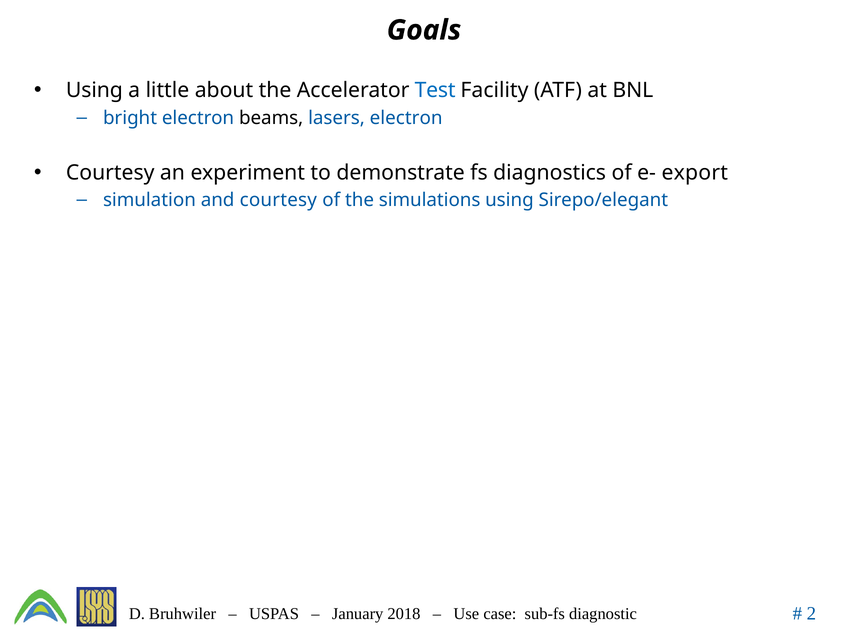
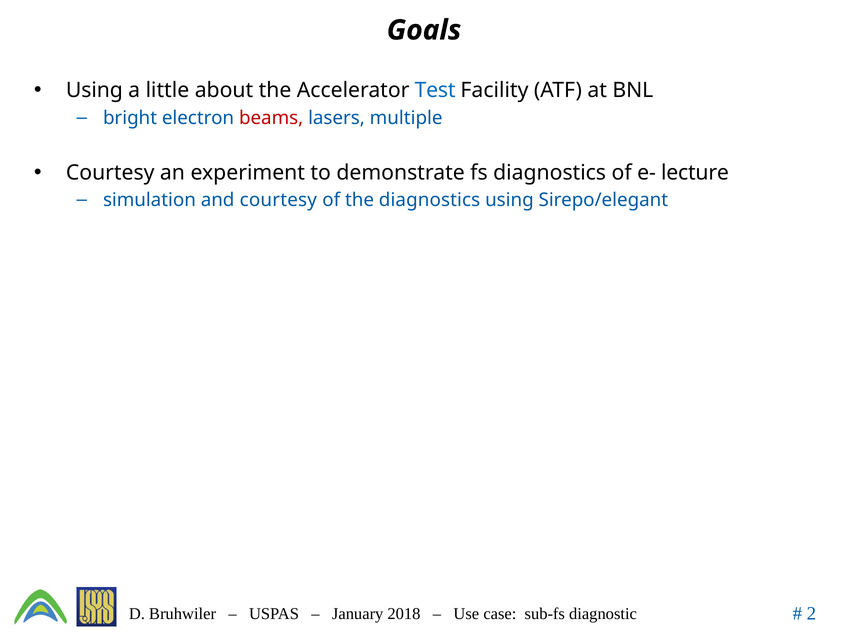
beams colour: black -> red (271, 118)
lasers electron: electron -> multiple (406, 118)
export: export -> lecture (695, 173)
the simulations: simulations -> diagnostics (430, 200)
